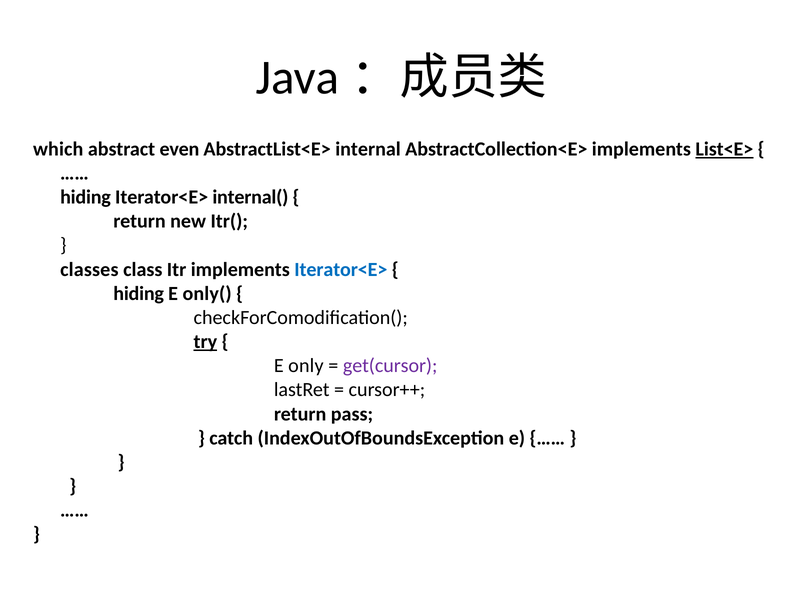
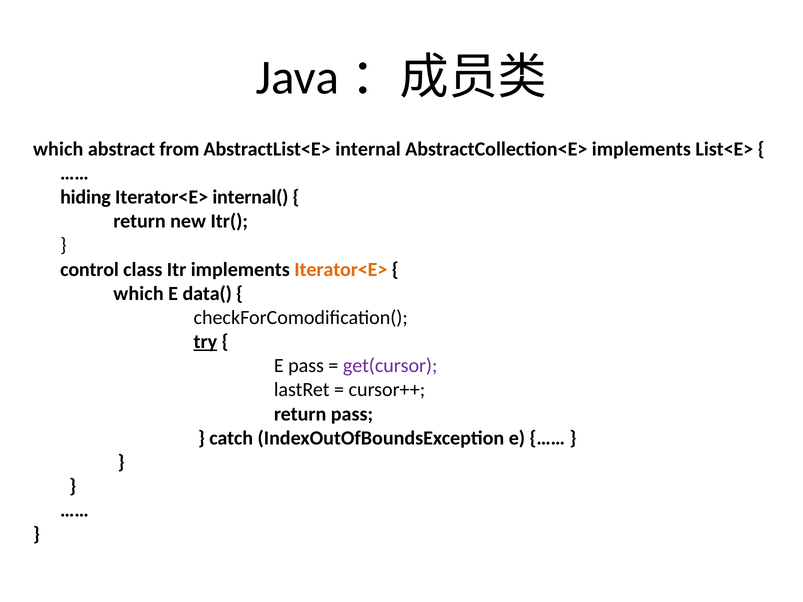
even: even -> from (179, 149)
List<E> underline: present -> none (724, 149)
classes: classes -> control (90, 270)
Iterator<E> colour: blue -> orange (341, 270)
hiding: hiding -> which (138, 294)
only(: only( -> data( (207, 294)
E only: only -> pass (306, 366)
